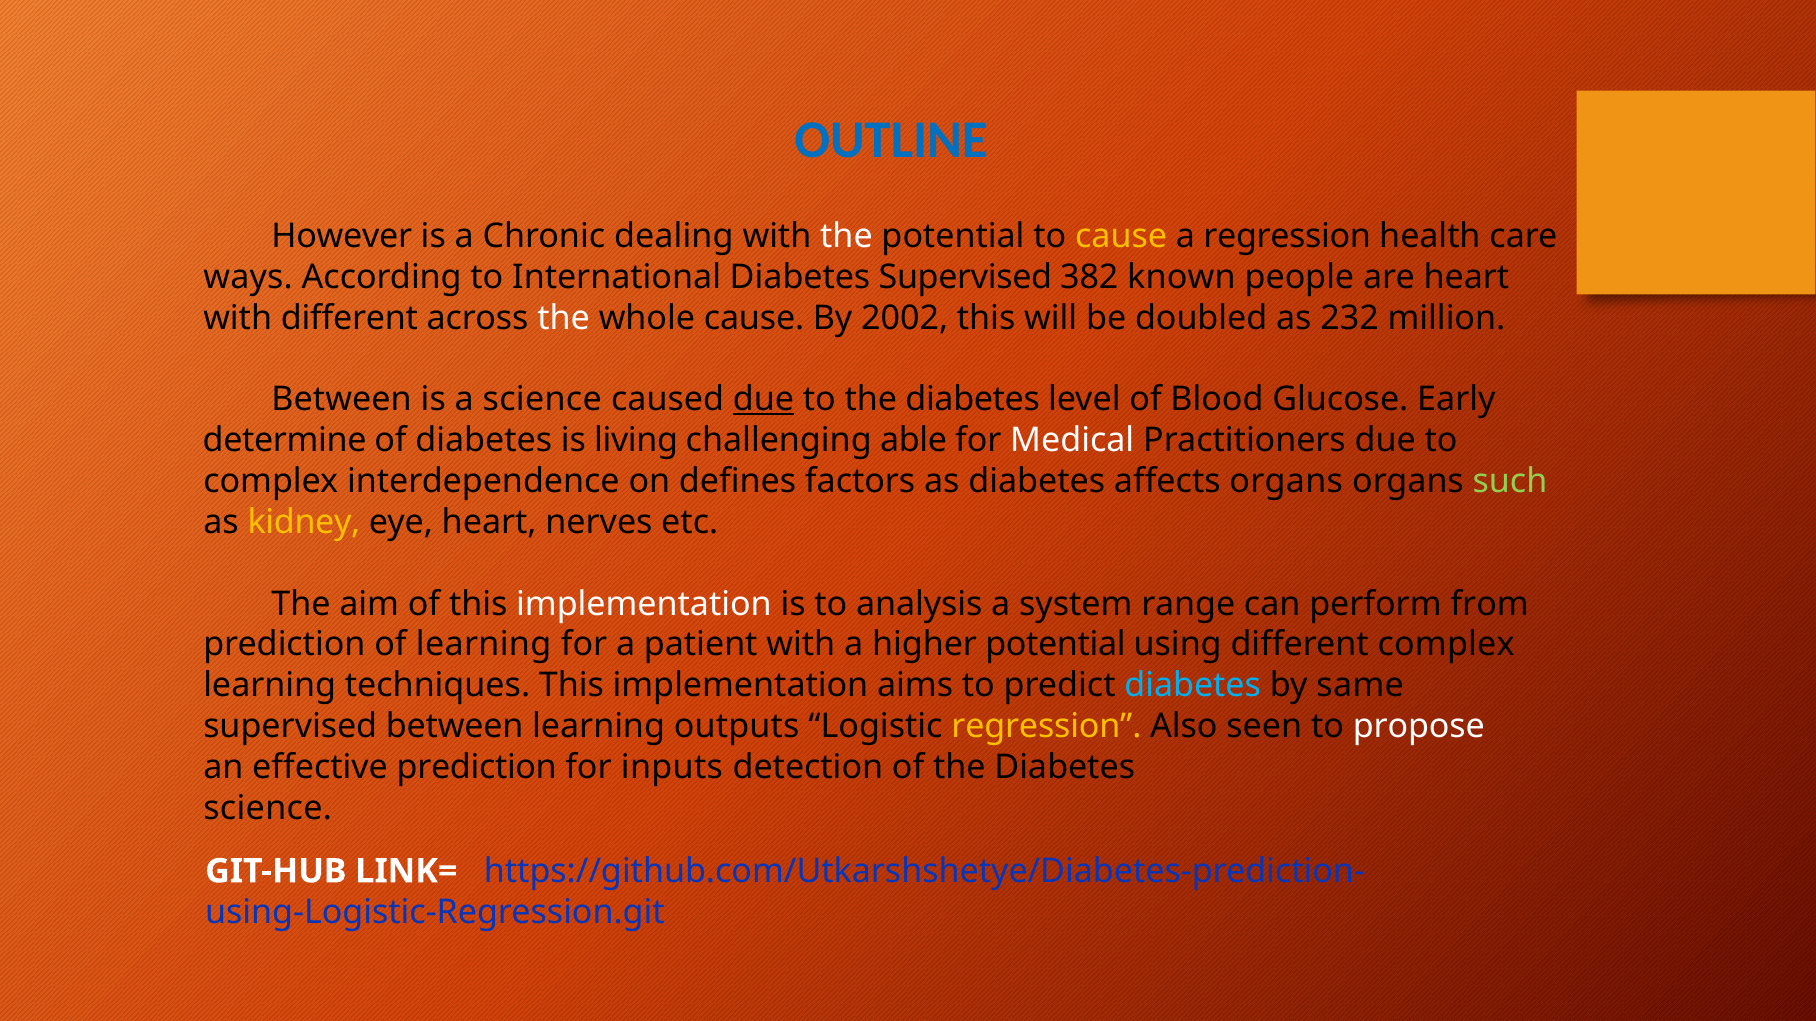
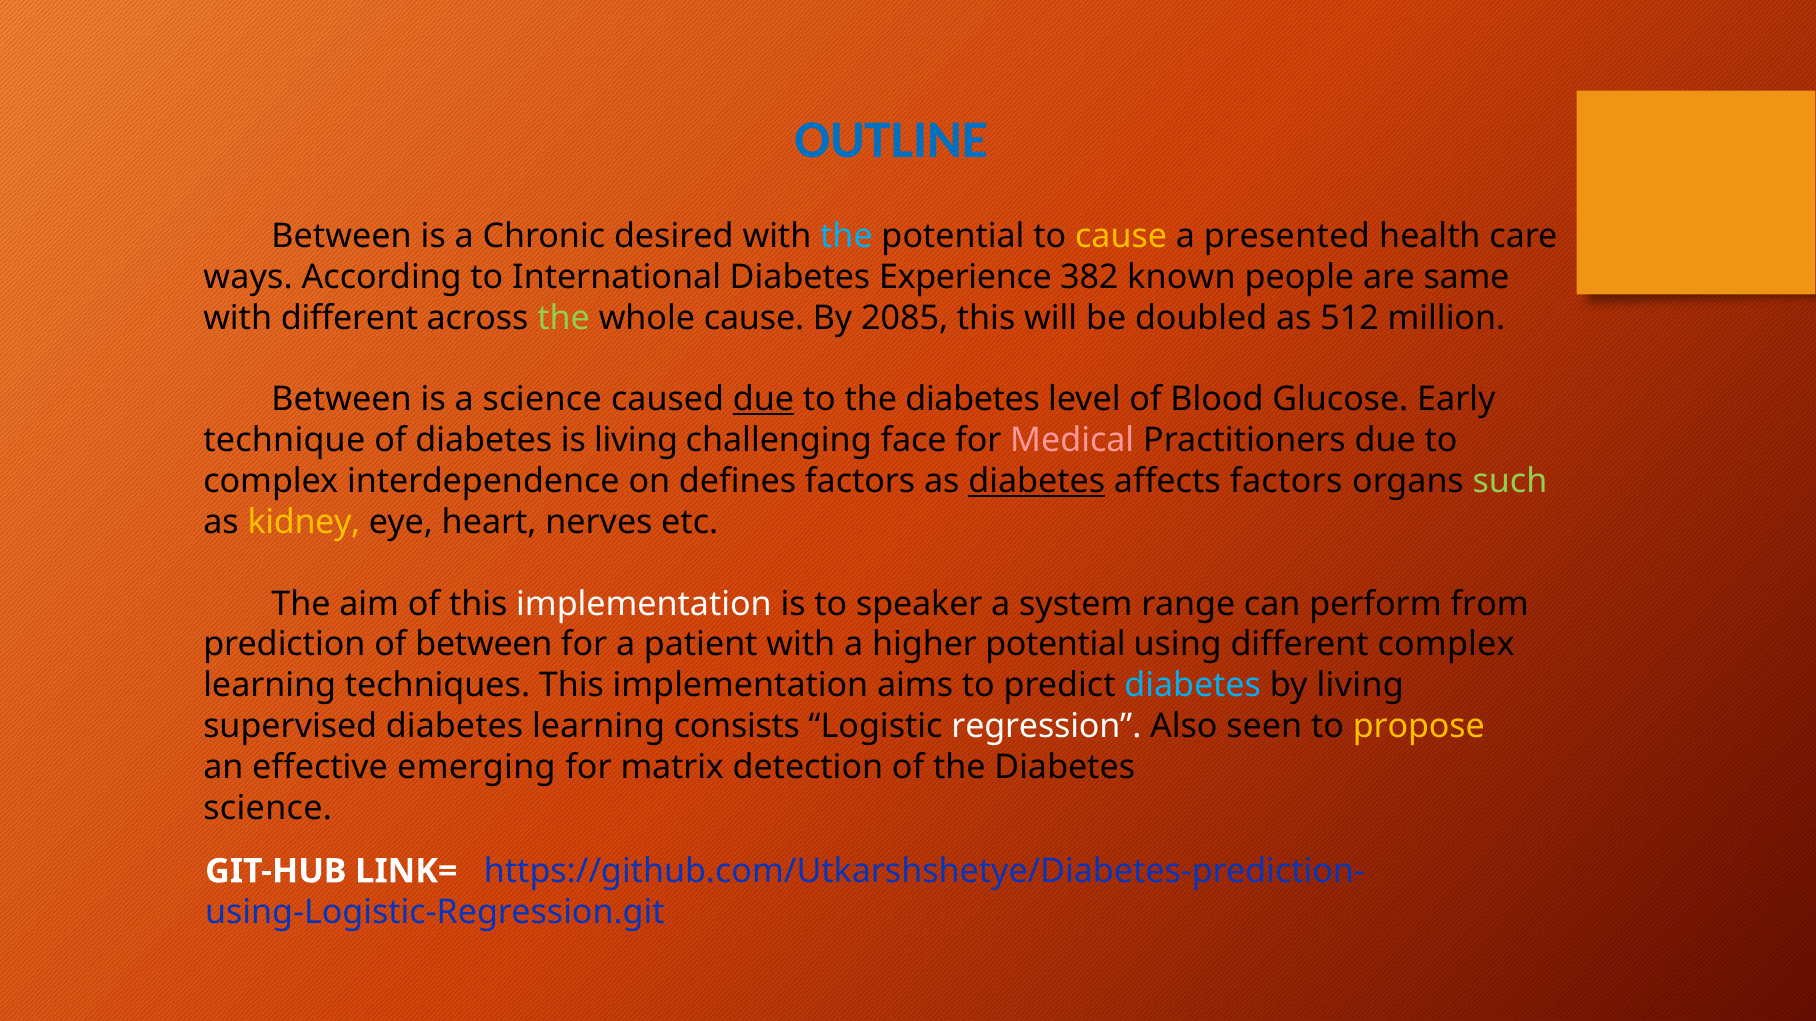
However: However -> Between (342, 236)
dealing: dealing -> desired (674, 236)
the colour: white -> light blue (846, 236)
a regression: regression -> presented (1287, 236)
Diabetes Supervised: Supervised -> Experience (965, 277)
are heart: heart -> same (1466, 277)
the colour: white -> light green (564, 318)
2002: 2002 -> 2085 (905, 318)
232: 232 -> 512 (1350, 318)
determine: determine -> technique (284, 441)
able: able -> face (913, 441)
Medical colour: white -> pink (1072, 441)
diabetes underline: none -> present (1037, 481)
affects organs: organs -> factors (1286, 481)
analysis: analysis -> speaker (919, 604)
of learning: learning -> between (484, 645)
by same: same -> living (1360, 686)
supervised between: between -> diabetes (455, 727)
outputs: outputs -> consists (737, 727)
regression colour: yellow -> white (1046, 727)
propose colour: white -> yellow (1419, 727)
effective prediction: prediction -> emerging (476, 768)
inputs: inputs -> matrix (672, 768)
